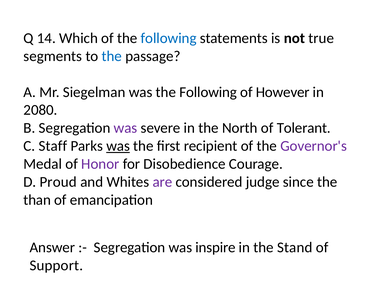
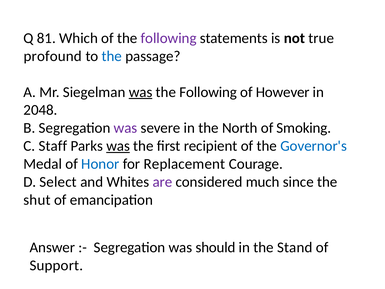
14: 14 -> 81 (46, 38)
following colour: blue -> purple (169, 38)
segments: segments -> profound (53, 56)
was underline: none -> present (141, 92)
2080: 2080 -> 2048 (40, 110)
Tolerant: Tolerant -> Smoking (304, 128)
Governor's colour: purple -> blue (314, 146)
Honor colour: purple -> blue (100, 164)
Disobedience: Disobedience -> Replacement (184, 164)
Proud: Proud -> Select (58, 182)
judge: judge -> much (263, 182)
than: than -> shut (37, 200)
inspire: inspire -> should (216, 247)
